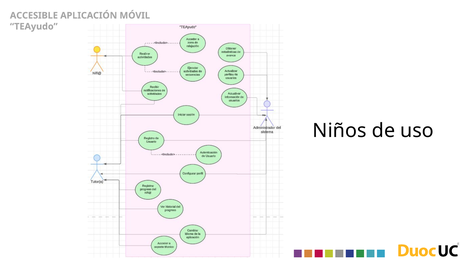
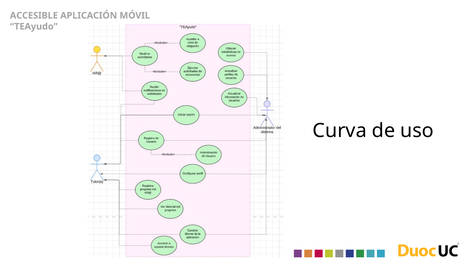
Niños: Niños -> Curva (340, 131)
